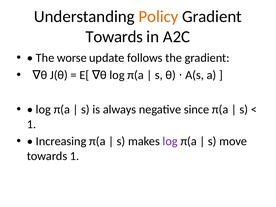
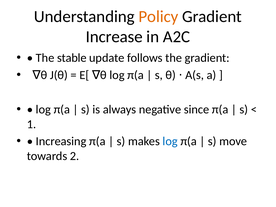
Towards: Towards -> Increase (114, 37)
worse: worse -> stable (72, 58)
log colour: purple -> blue (170, 141)
towards 1: 1 -> 2 (75, 156)
